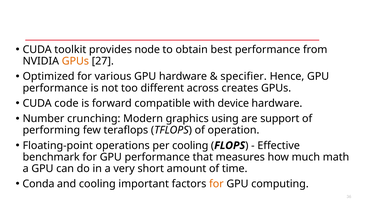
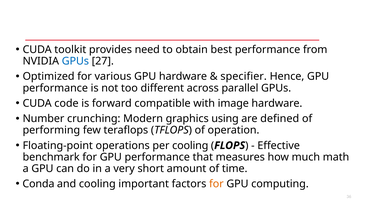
node: node -> need (147, 50)
GPUs colour: orange -> blue (75, 61)
creates: creates -> parallel (240, 88)
device: device -> image (233, 104)
support: support -> defined (280, 119)
